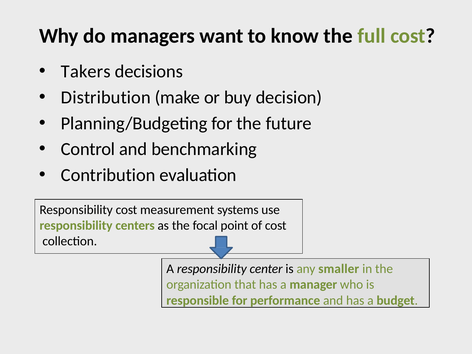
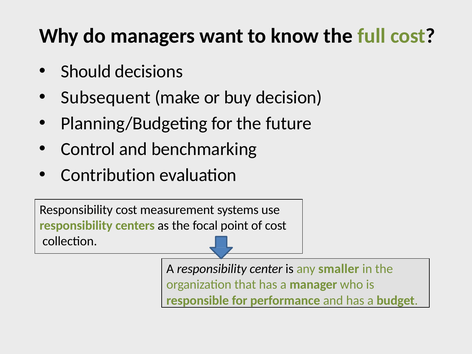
Takers: Takers -> Should (86, 71)
Distribution: Distribution -> Subsequent (106, 97)
